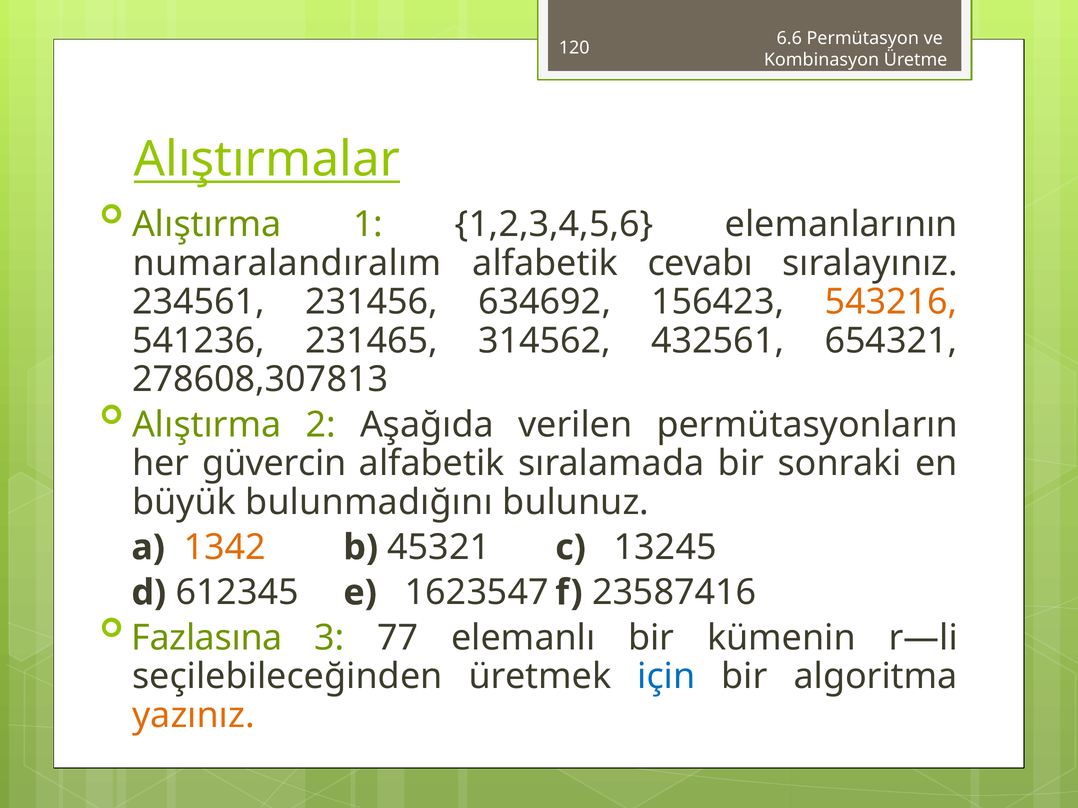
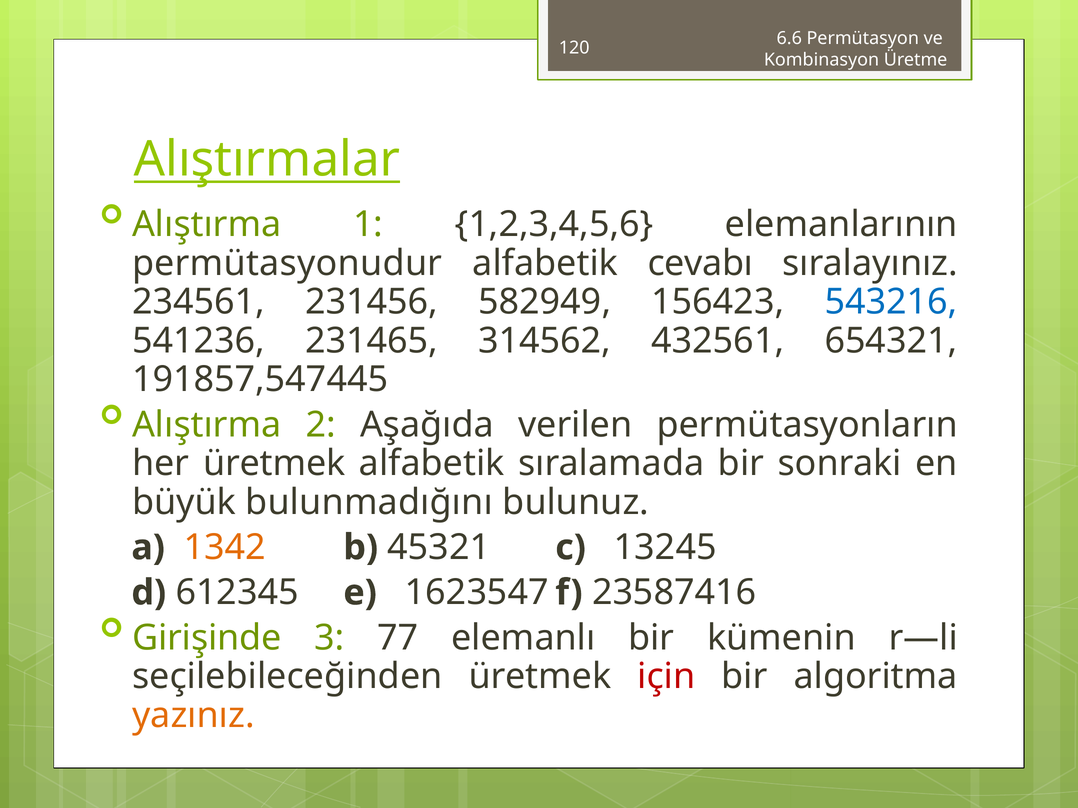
numaralandıralım: numaralandıralım -> permütasyonudur (287, 263)
634692: 634692 -> 582949 (545, 302)
543216 colour: orange -> blue (891, 302)
278608,307813: 278608,307813 -> 191857,547445 (260, 380)
her güvercin: güvercin -> üretmek (274, 464)
Fazlasına: Fazlasına -> Girişinde (207, 638)
için colour: blue -> red (666, 677)
